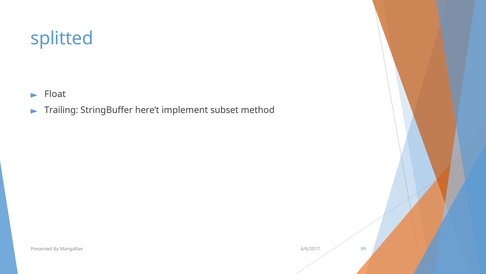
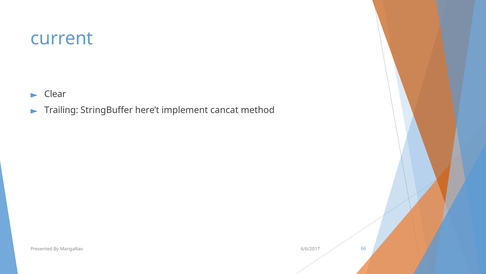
splitted: splitted -> current (62, 38)
Float: Float -> Clear (55, 94)
subset: subset -> cancat (224, 110)
